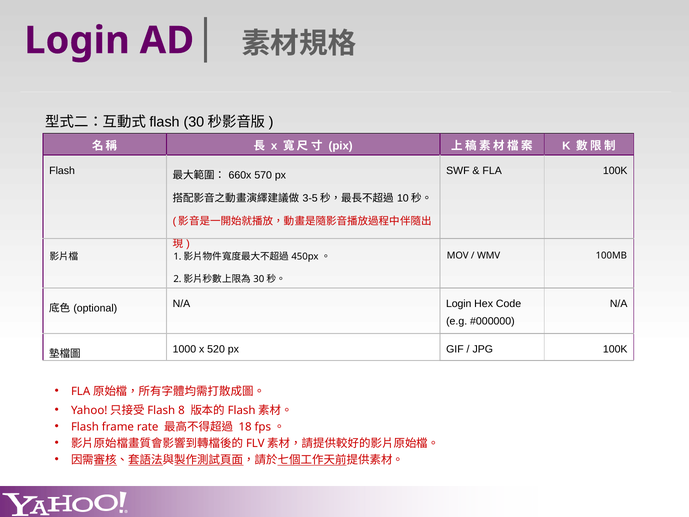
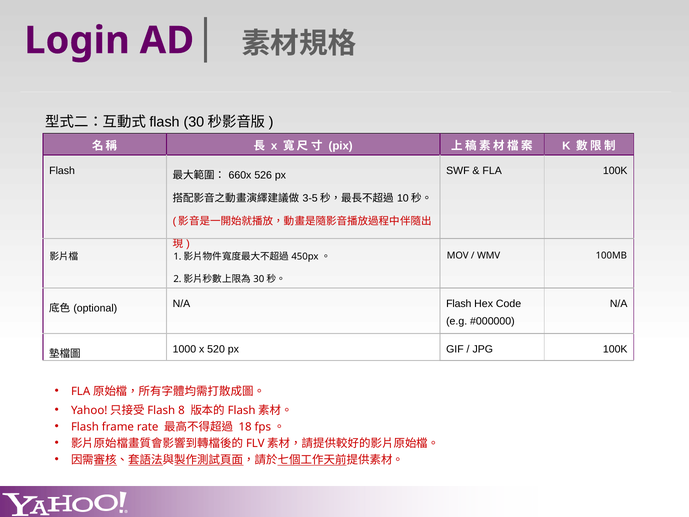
570: 570 -> 526 (263, 175)
N/A Login: Login -> Flash (459, 304)
